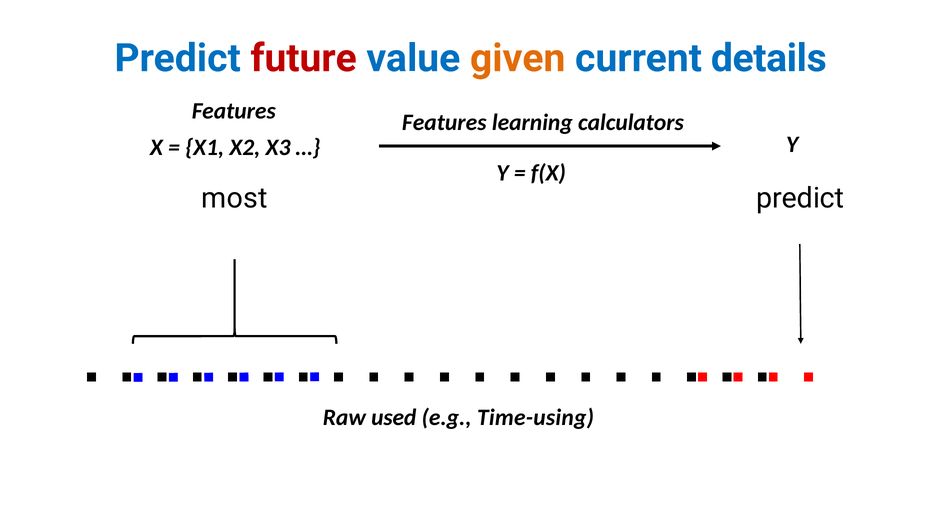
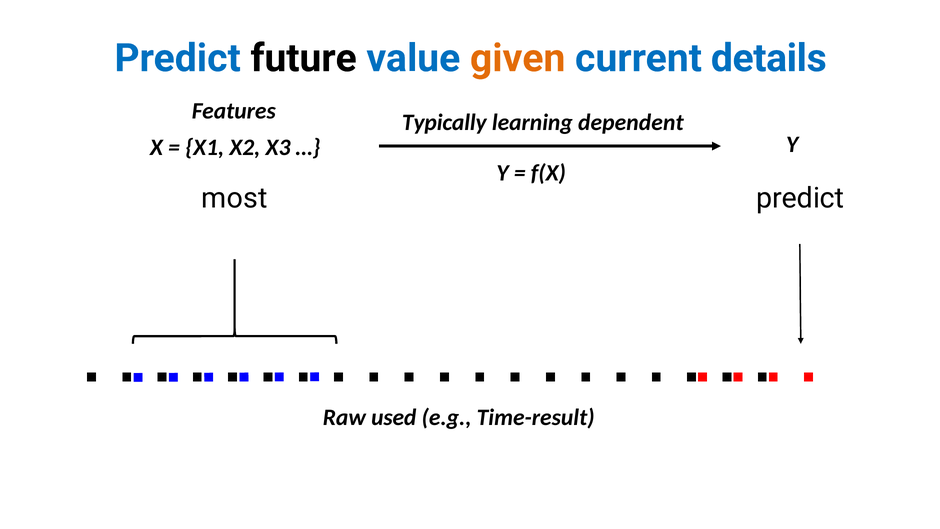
future colour: red -> black (304, 58)
Features: Features -> Typically (444, 123)
calculators: calculators -> dependent (631, 123)
Time-using: Time-using -> Time-result (536, 417)
